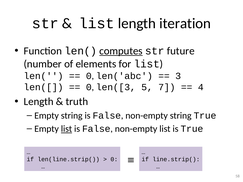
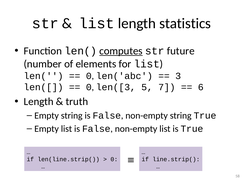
iteration: iteration -> statistics (185, 24)
4: 4 -> 6 (201, 87)
list underline: present -> none (66, 129)
